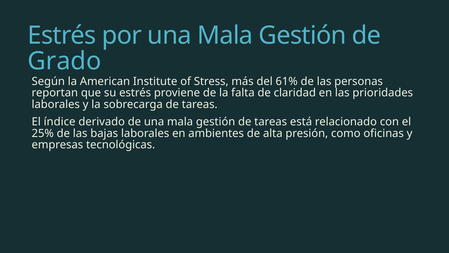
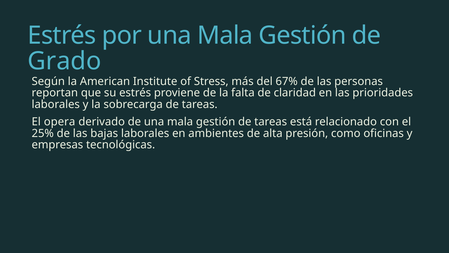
61%: 61% -> 67% (287, 81)
índice: índice -> opera (60, 122)
